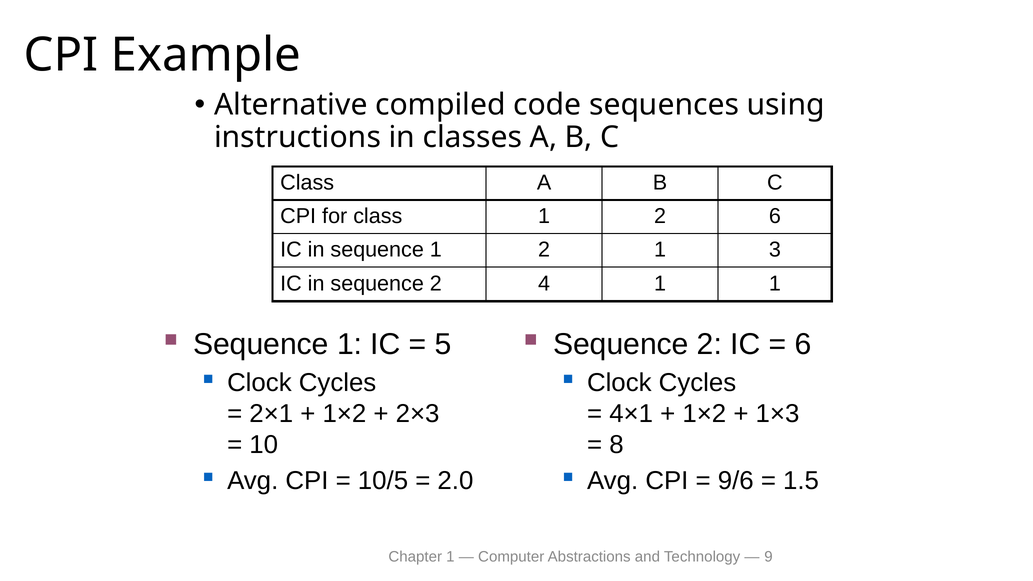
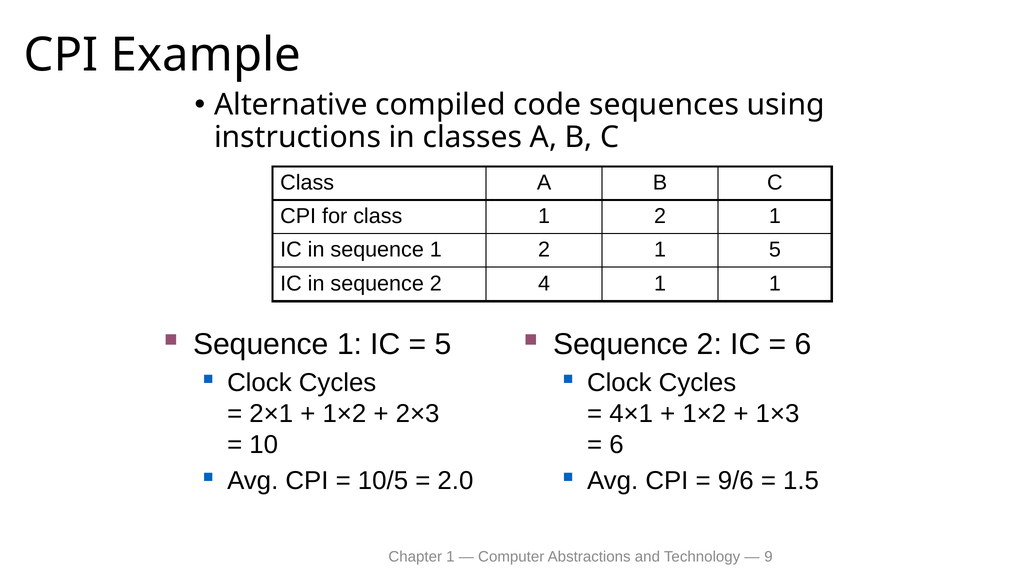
class 1 2 6: 6 -> 1 (775, 216)
1 3: 3 -> 5 (775, 250)
8: 8 -> 6 (616, 445)
